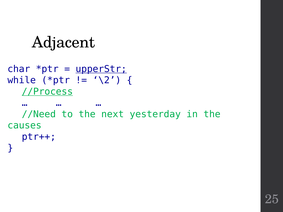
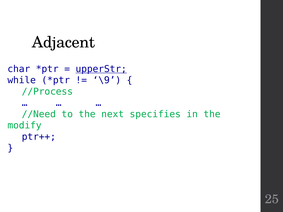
\2: \2 -> \9 (107, 80)
//Process underline: present -> none (47, 92)
yesterday: yesterday -> specifies (155, 114)
causes: causes -> modify (25, 126)
